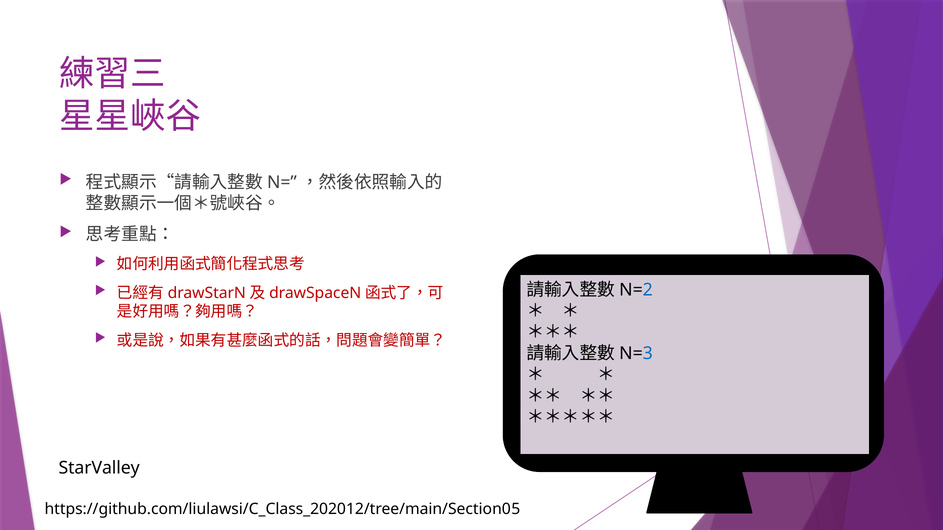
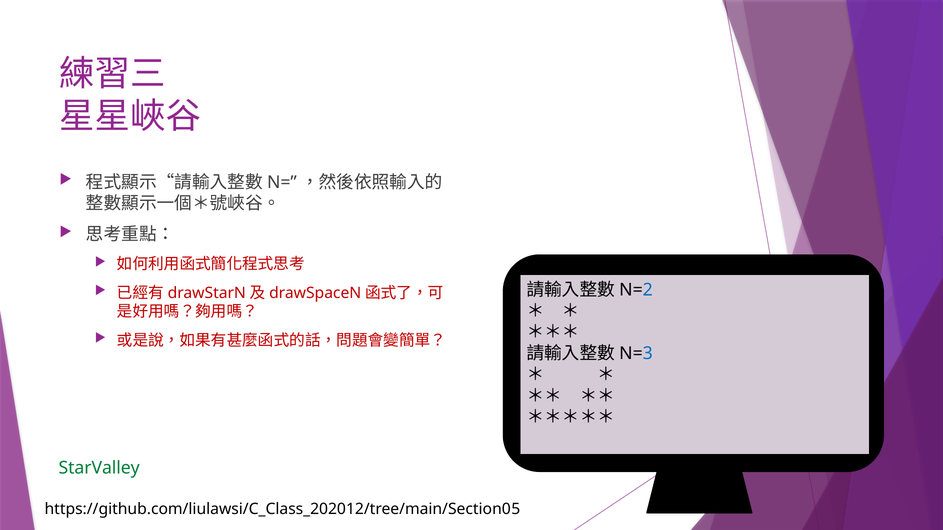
StarValley colour: black -> green (99, 468)
